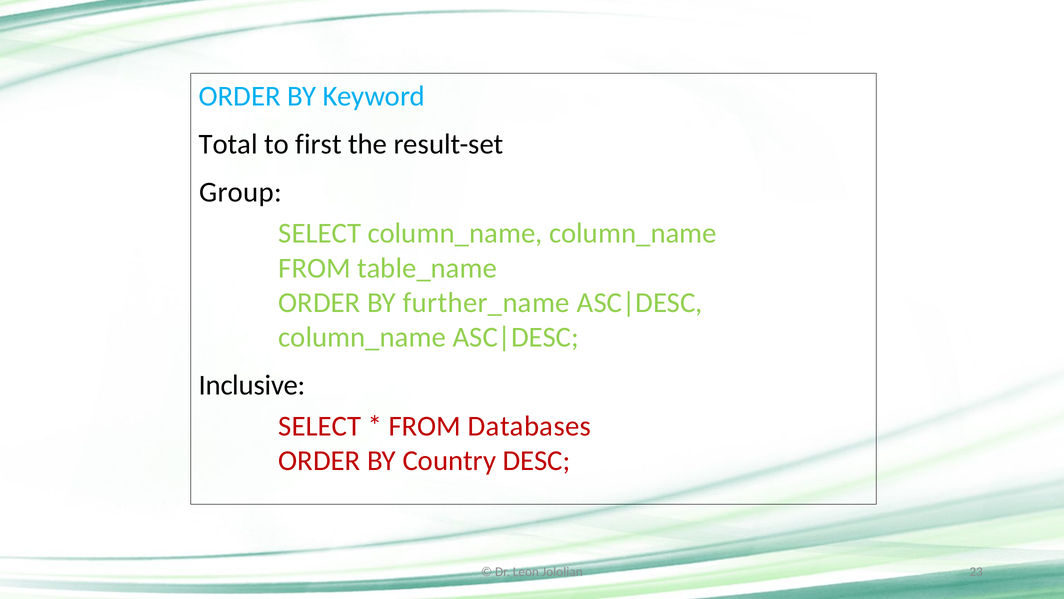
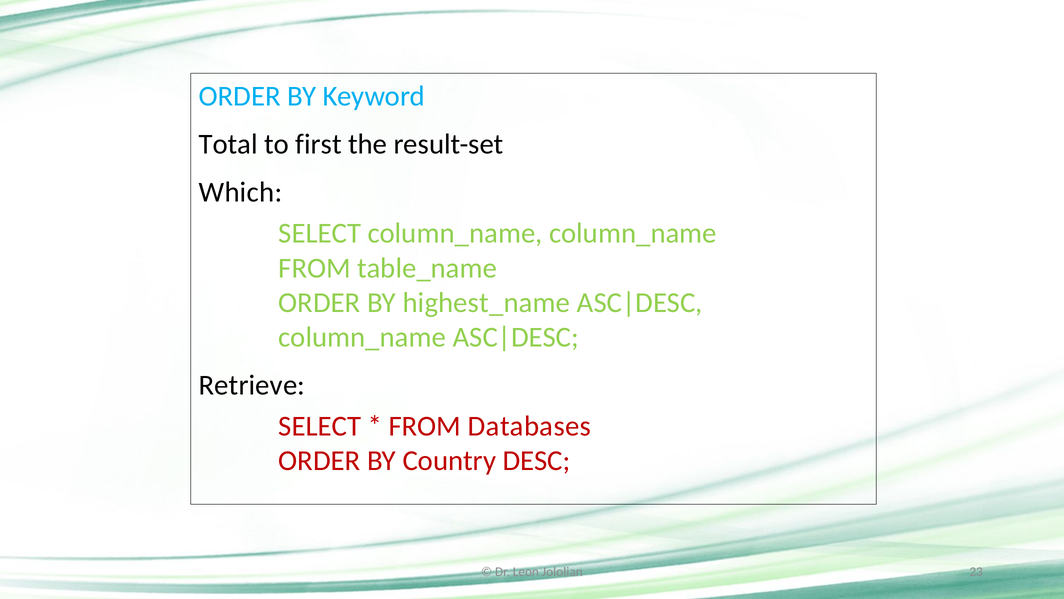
Group: Group -> Which (240, 192)
further_name: further_name -> highest_name (486, 302)
Inclusive: Inclusive -> Retrieve (252, 385)
